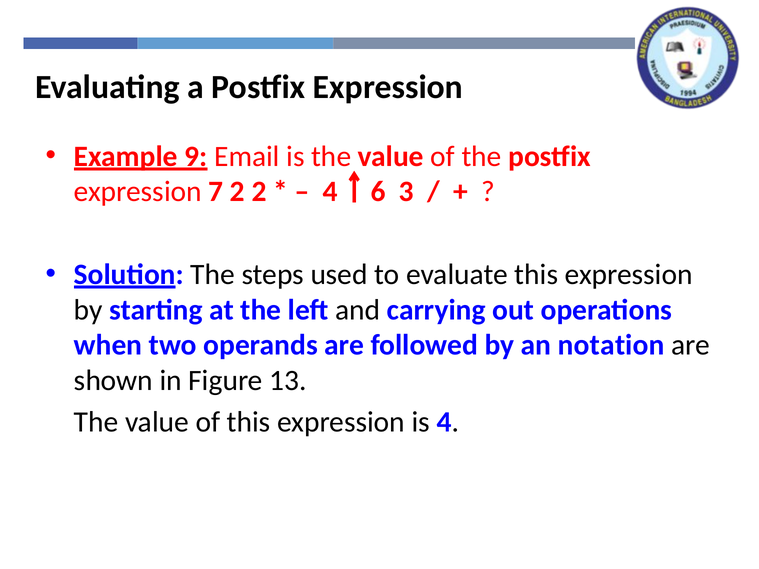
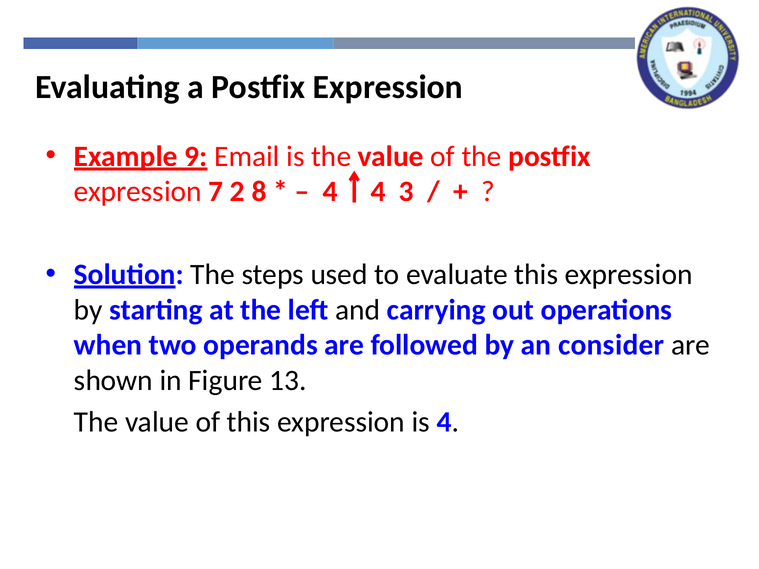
2 2: 2 -> 8 (259, 192)
4 6: 6 -> 4 (378, 192)
notation: notation -> consider (611, 345)
